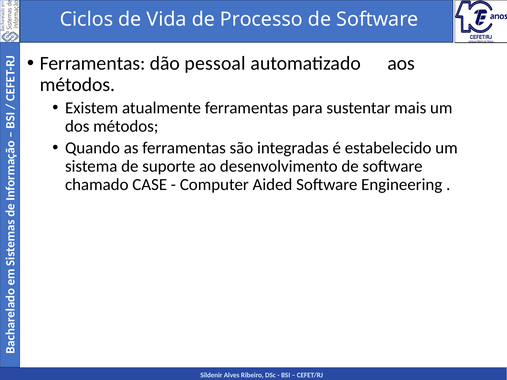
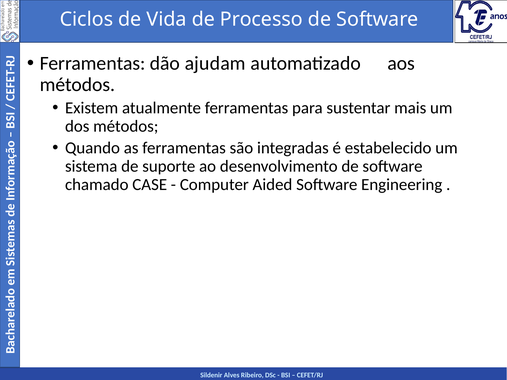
pessoal: pessoal -> ajudam (215, 63)
